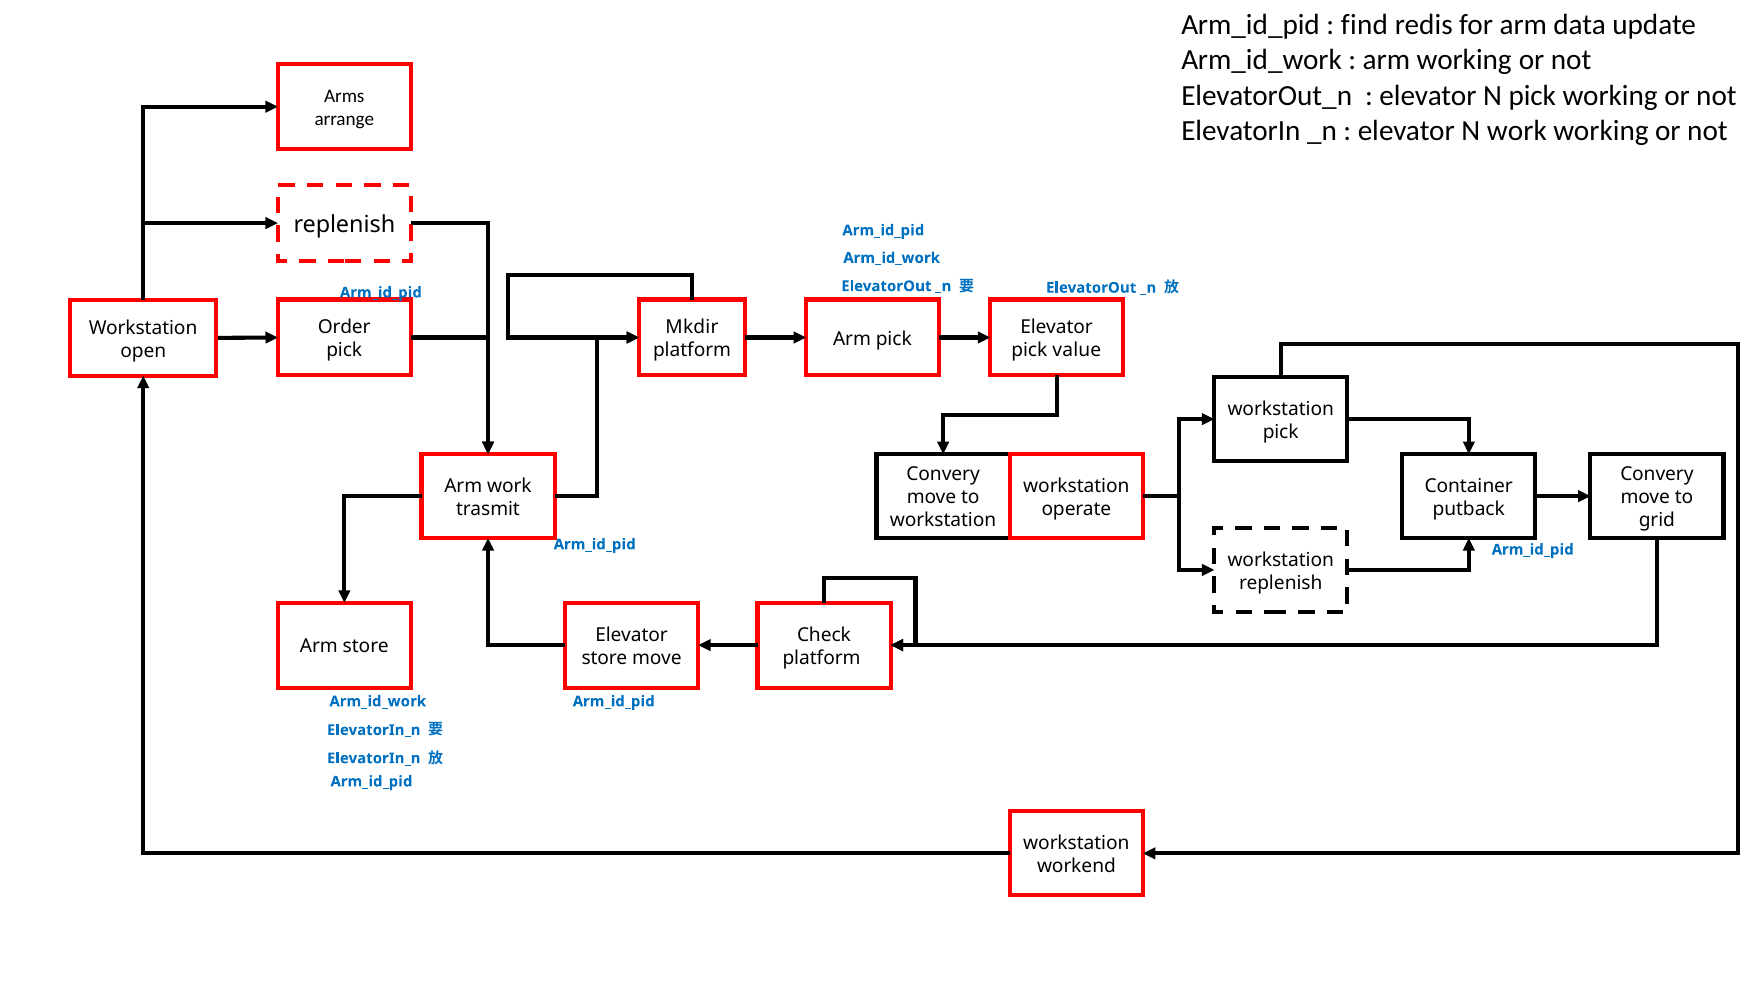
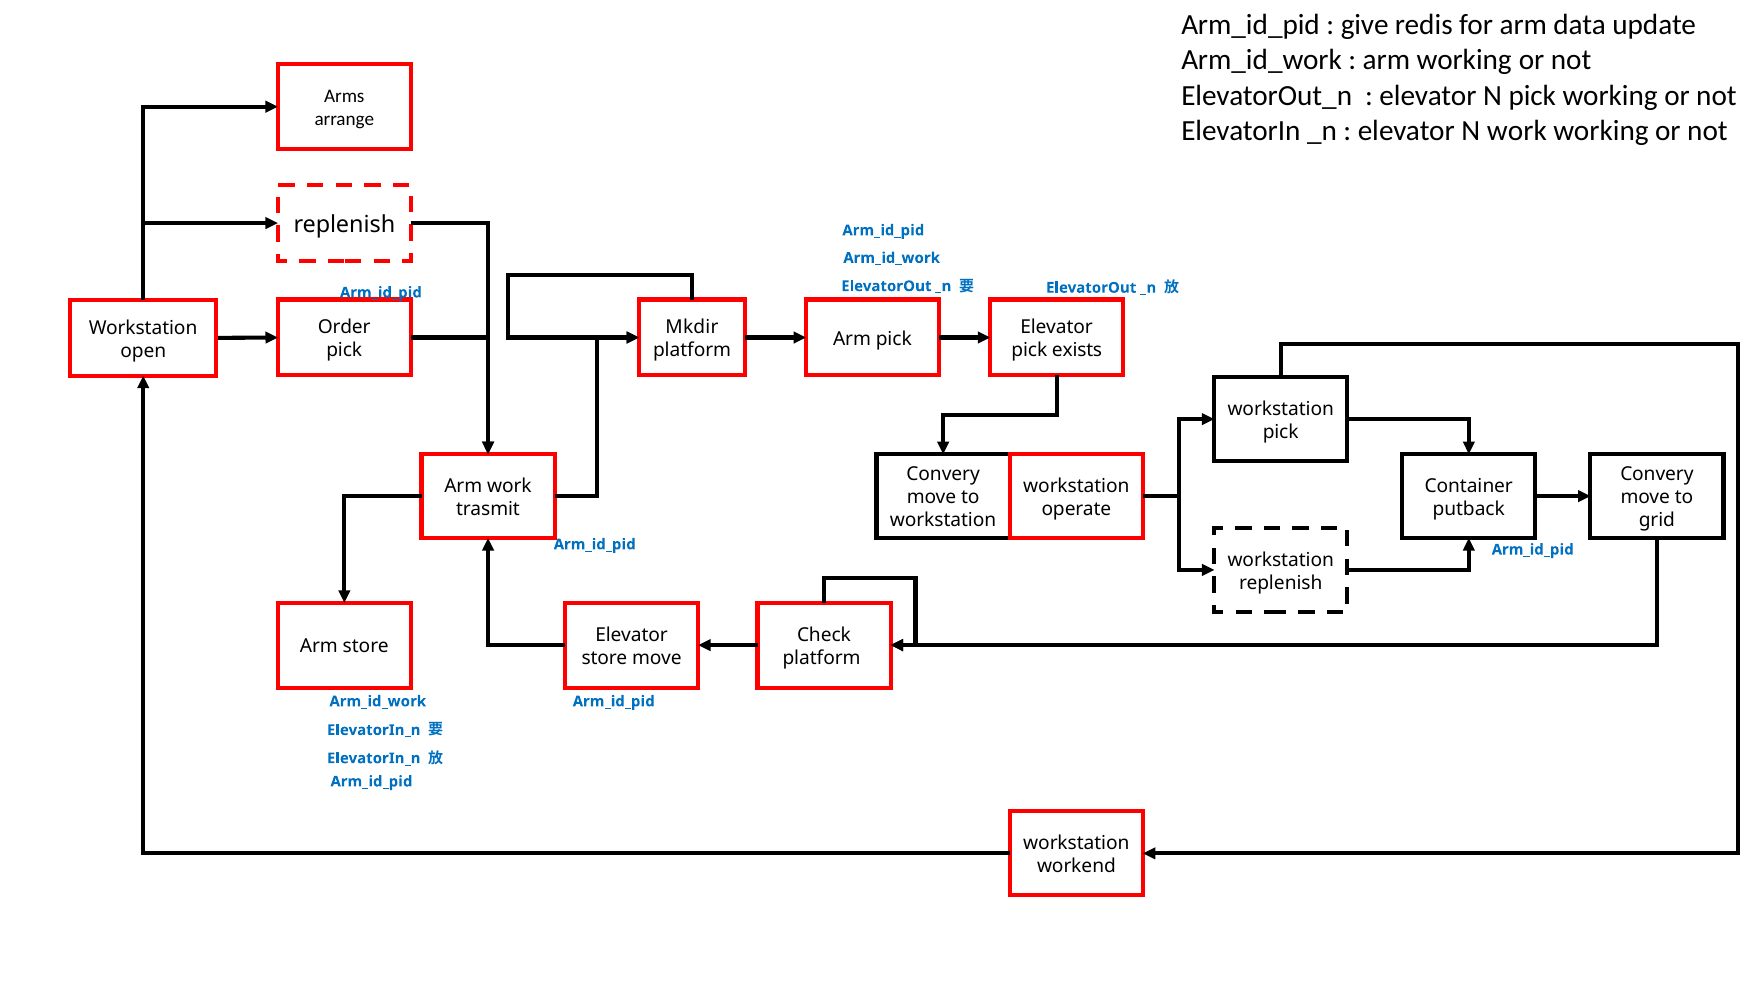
find: find -> give (1365, 25)
value: value -> exists (1077, 350)
